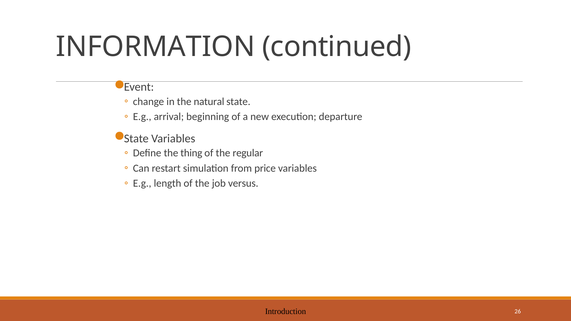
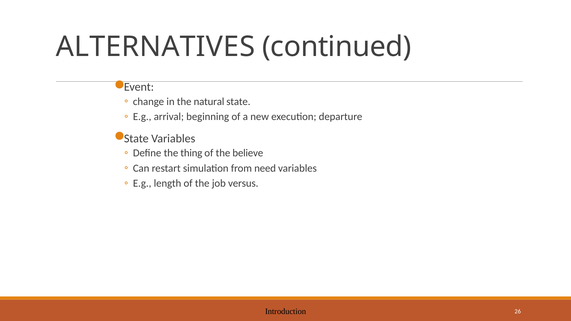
INFORMATION: INFORMATION -> ALTERNATIVES (155, 47)
regular: regular -> believe (248, 153)
price: price -> need (265, 168)
